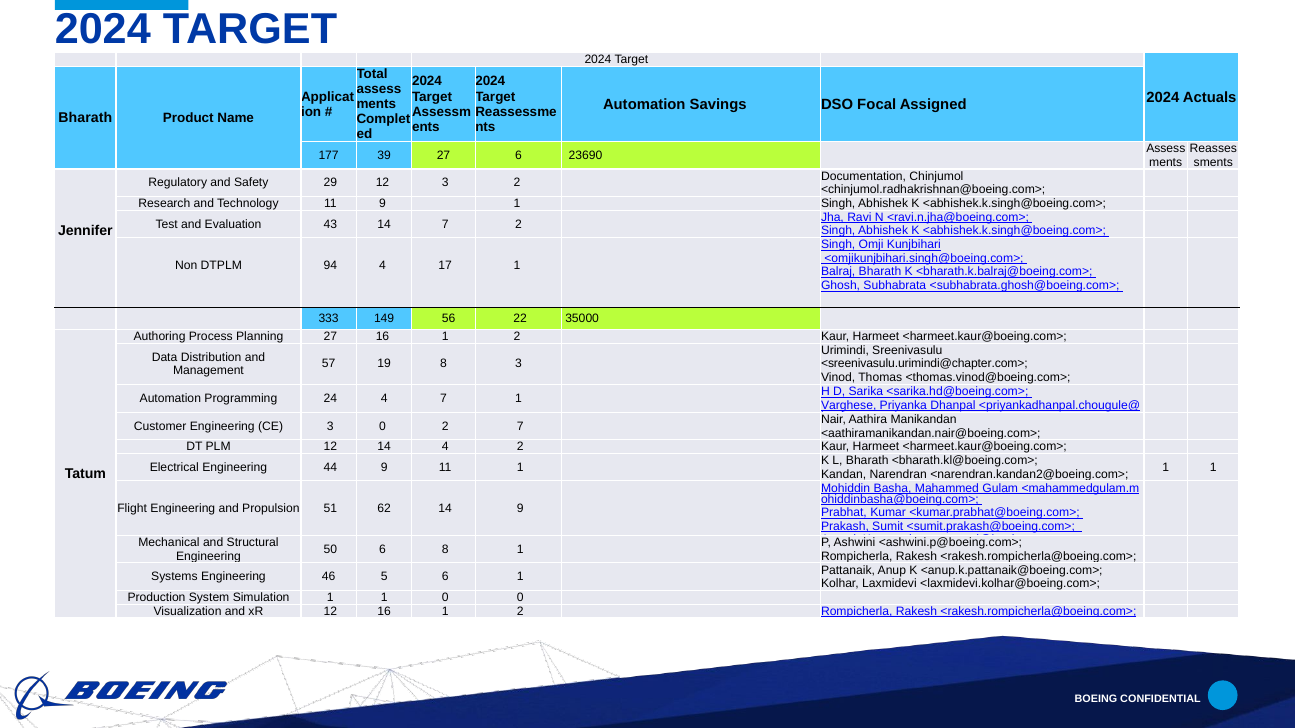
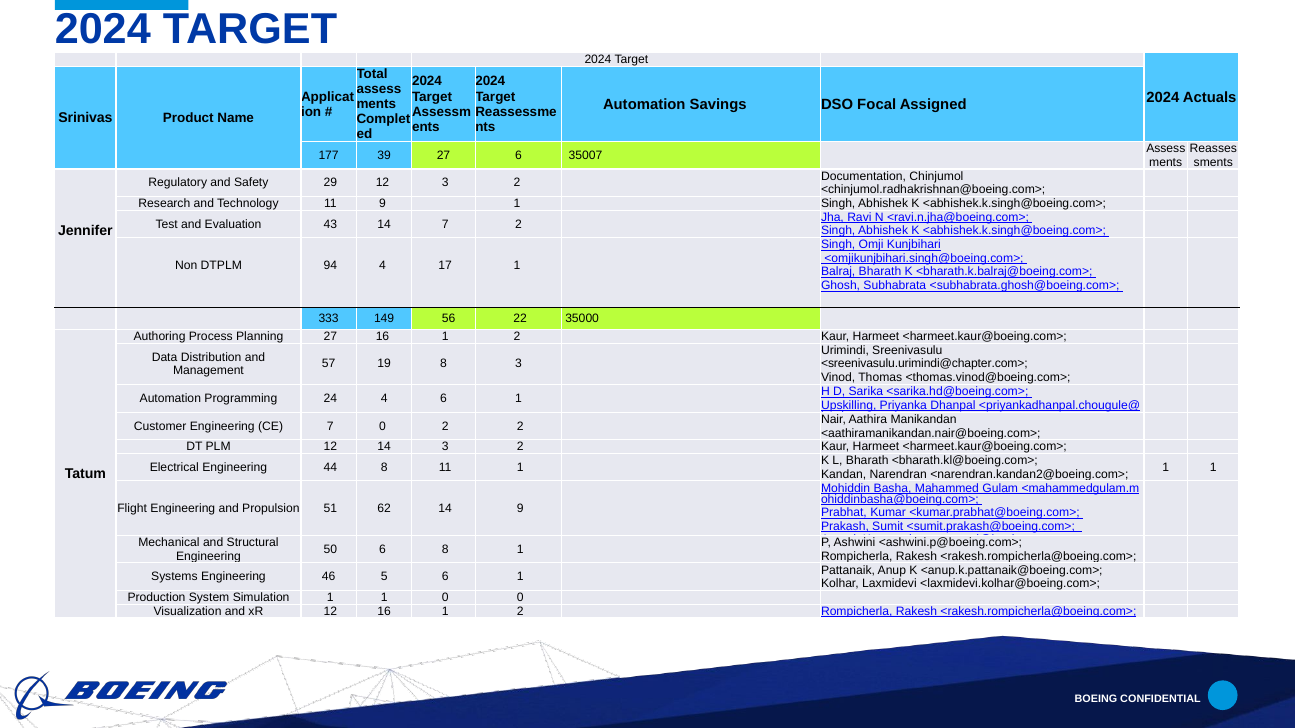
Bharath: Bharath -> Srinivas (85, 118)
23690: 23690 -> 35007 (586, 156)
4 7: 7 -> 6 (444, 399)
Varghese: Varghese -> Upskilling (849, 406)
CE 3: 3 -> 7 (330, 427)
2 7: 7 -> 2 (520, 427)
14 4: 4 -> 3 (445, 447)
44 9: 9 -> 8 (384, 468)
